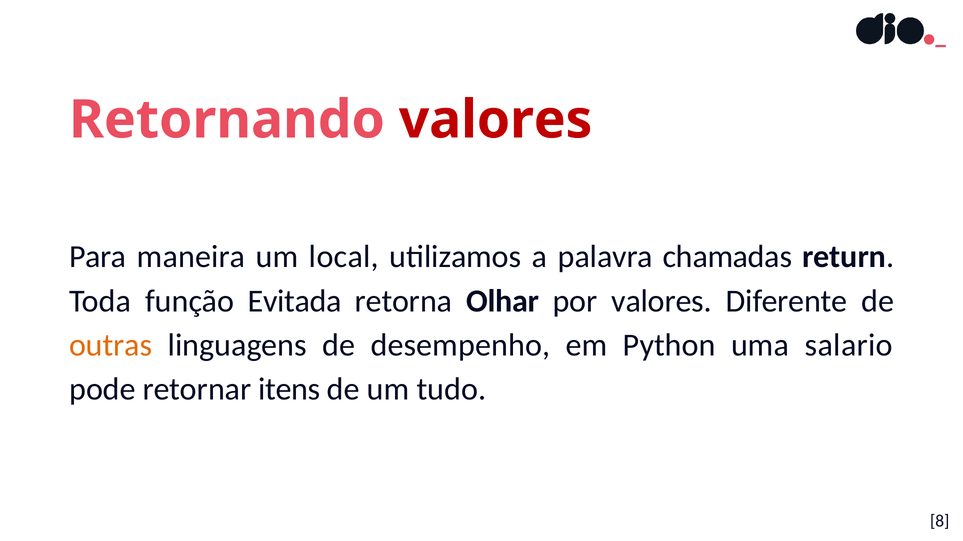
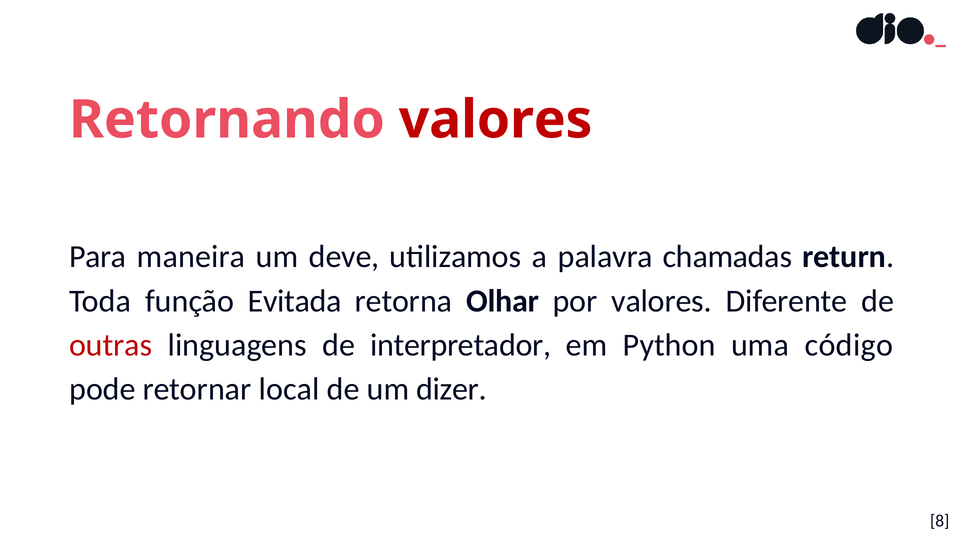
local: local -> deve (344, 257)
outras colour: orange -> red (111, 346)
desempenho: desempenho -> interpretador (461, 346)
salario: salario -> código (849, 346)
itens: itens -> local (289, 390)
tudo: tudo -> dizer (452, 390)
